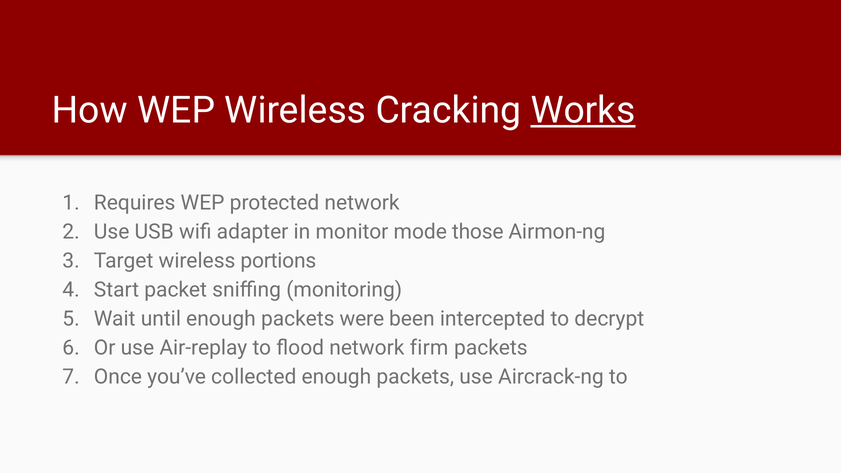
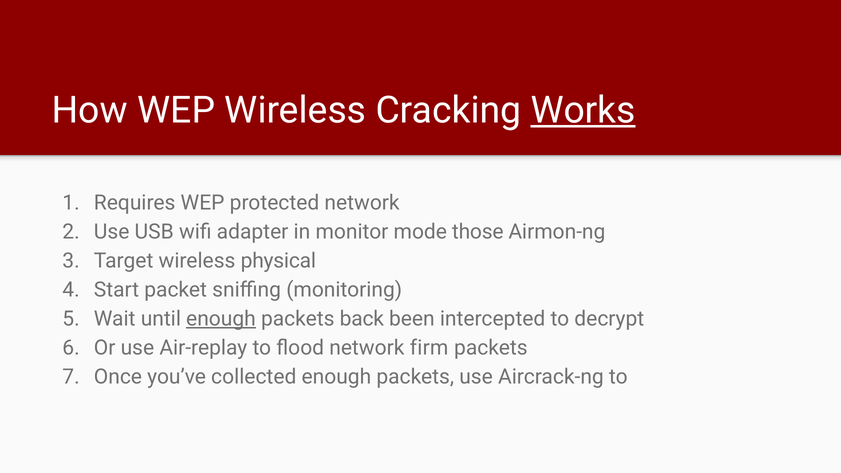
portions: portions -> physical (278, 261)
enough underline: none -> present (221, 319)
were: were -> back (362, 319)
